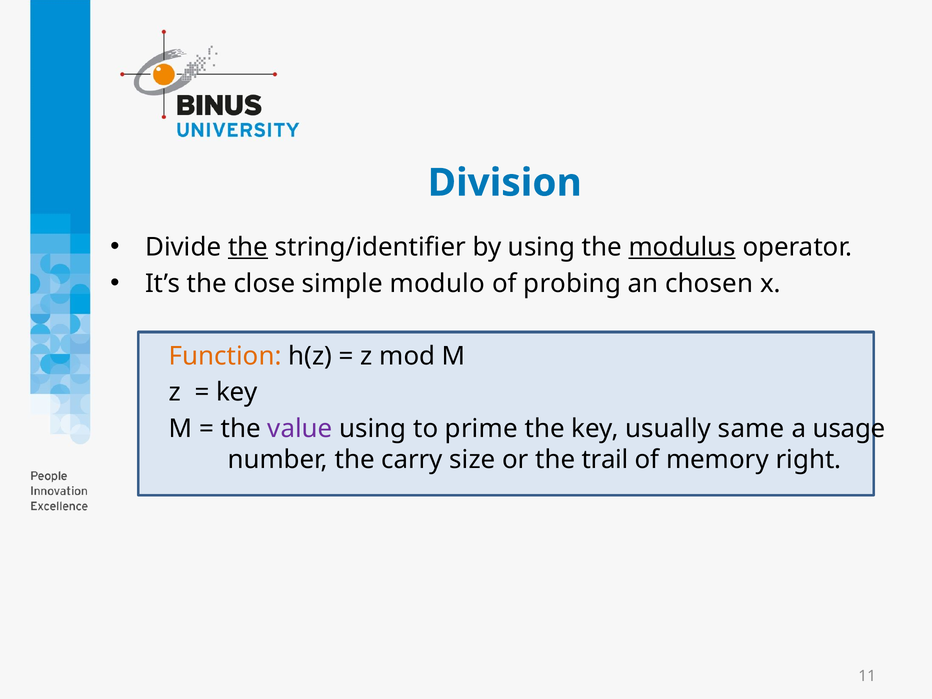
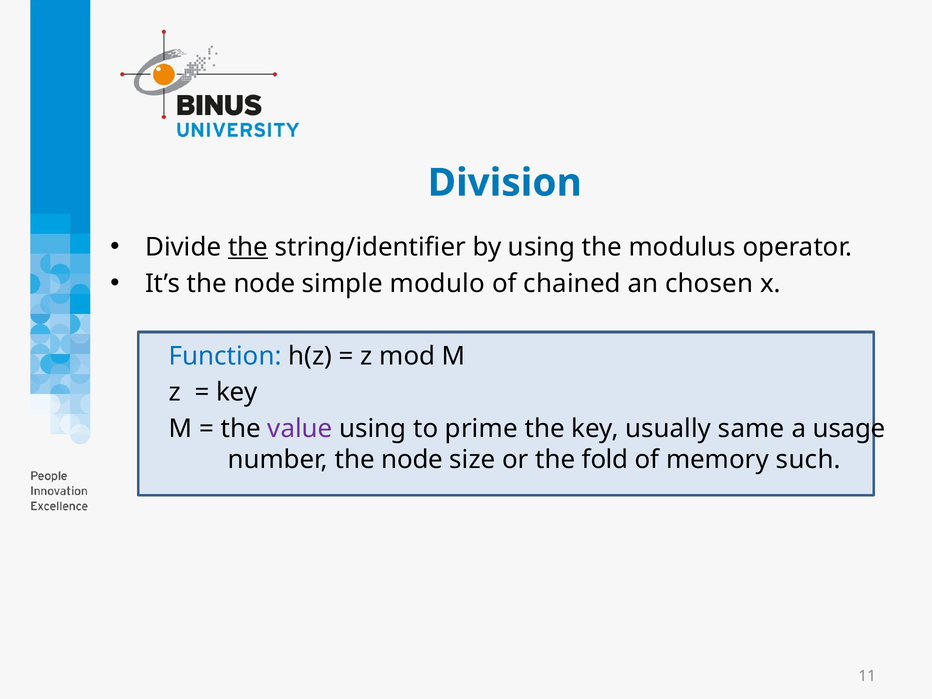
modulus underline: present -> none (682, 247)
It’s the close: close -> node (264, 283)
probing: probing -> chained (572, 283)
Function colour: orange -> blue (225, 356)
number the carry: carry -> node (412, 460)
trail: trail -> fold (605, 460)
right: right -> such (808, 460)
